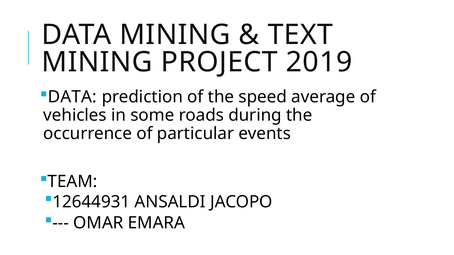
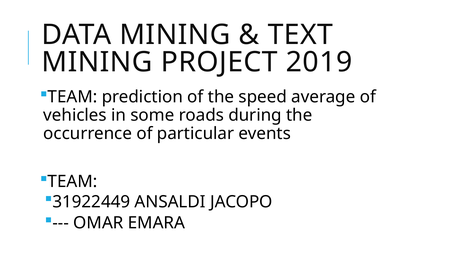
DATA: DATA -> TEAM (73, 97)
12644931: 12644931 -> 31922449 (91, 202)
